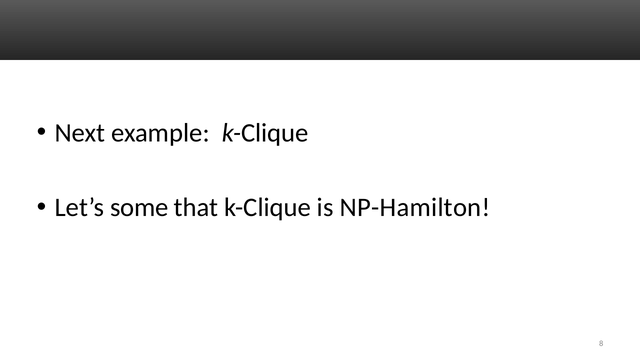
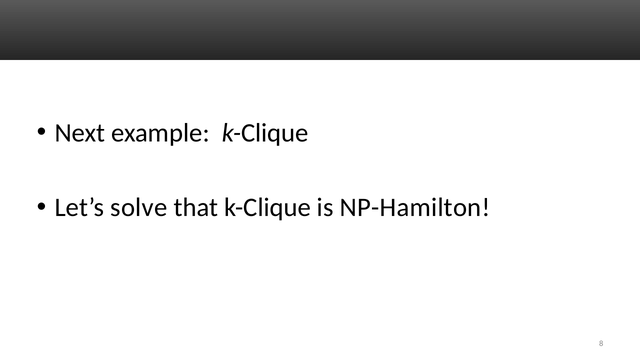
some: some -> solve (139, 208)
